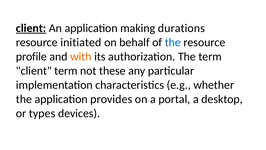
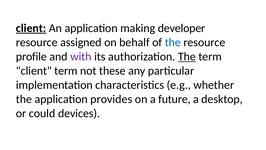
durations: durations -> developer (182, 28)
initiated: initiated -> assigned (81, 42)
with colour: orange -> purple (81, 56)
The underline: none -> present (187, 56)
portal: portal -> future (174, 99)
types: types -> could (42, 113)
